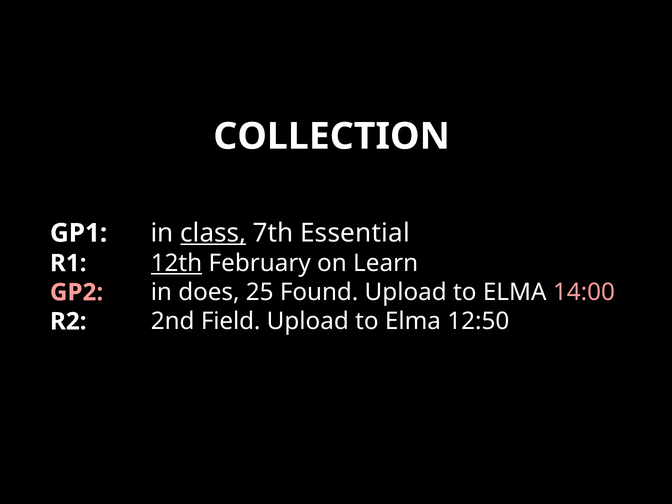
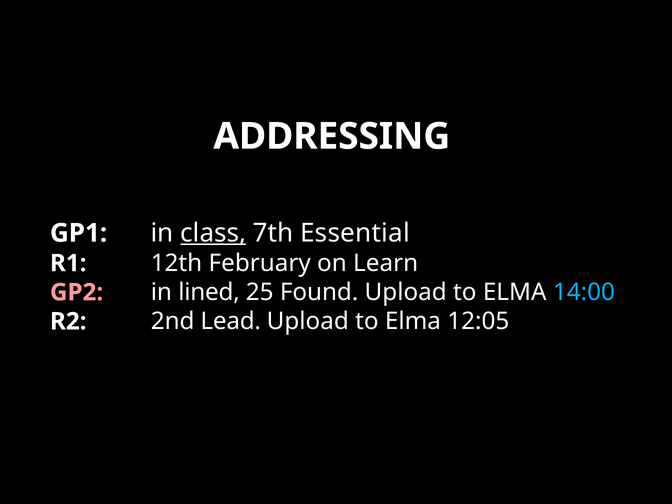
COLLECTION: COLLECTION -> ADDRESSING (332, 136)
12th underline: present -> none (176, 263)
does: does -> lined (209, 292)
14:00 colour: pink -> light blue (584, 292)
Field: Field -> Lead (231, 321)
12:50: 12:50 -> 12:05 (478, 321)
